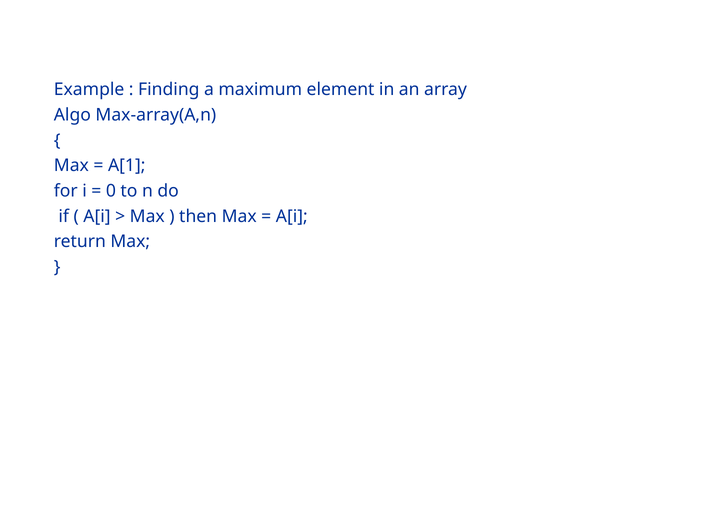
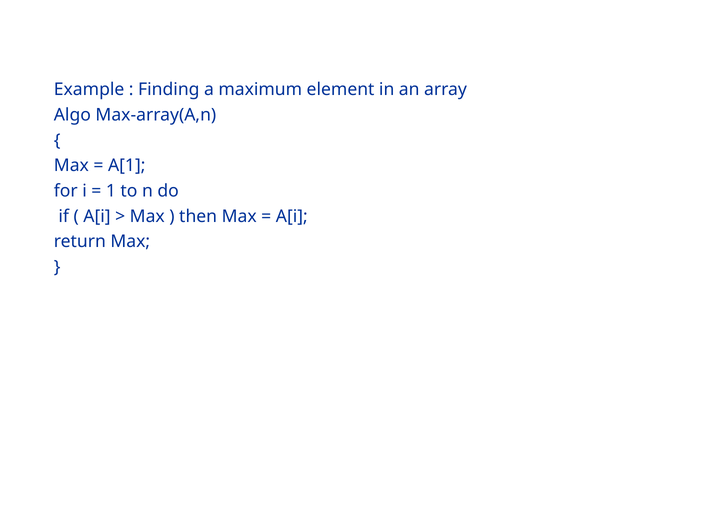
0: 0 -> 1 (111, 191)
